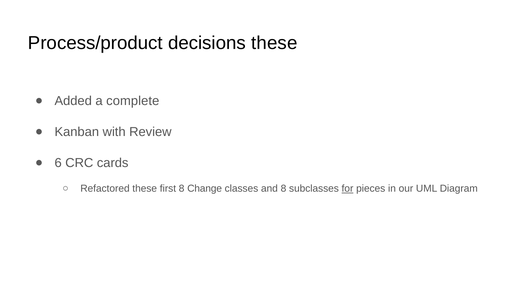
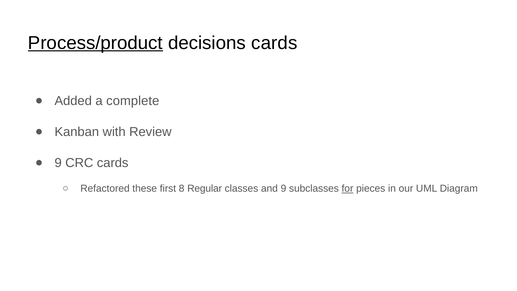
Process/product underline: none -> present (95, 43)
decisions these: these -> cards (274, 43)
6: 6 -> 9 (58, 163)
Change: Change -> Regular (205, 188)
and 8: 8 -> 9 (283, 188)
